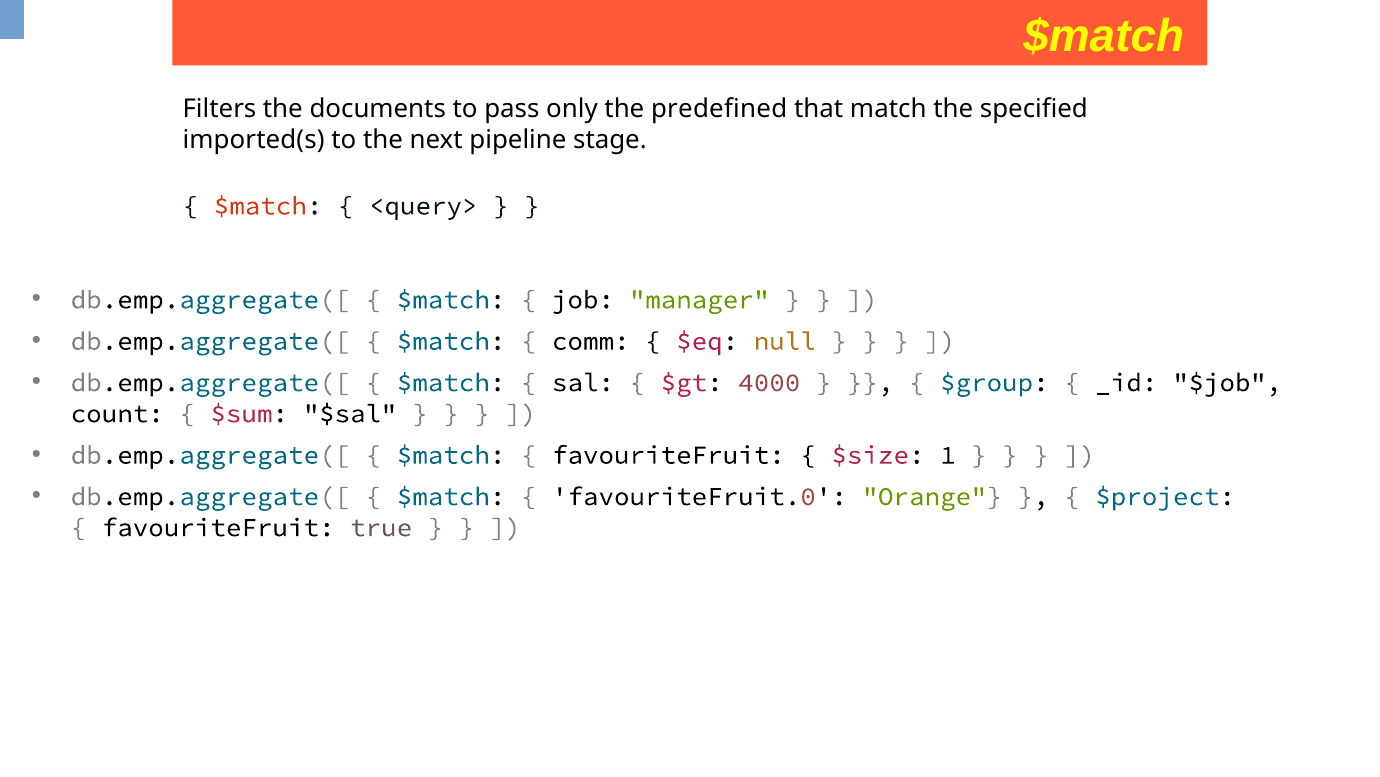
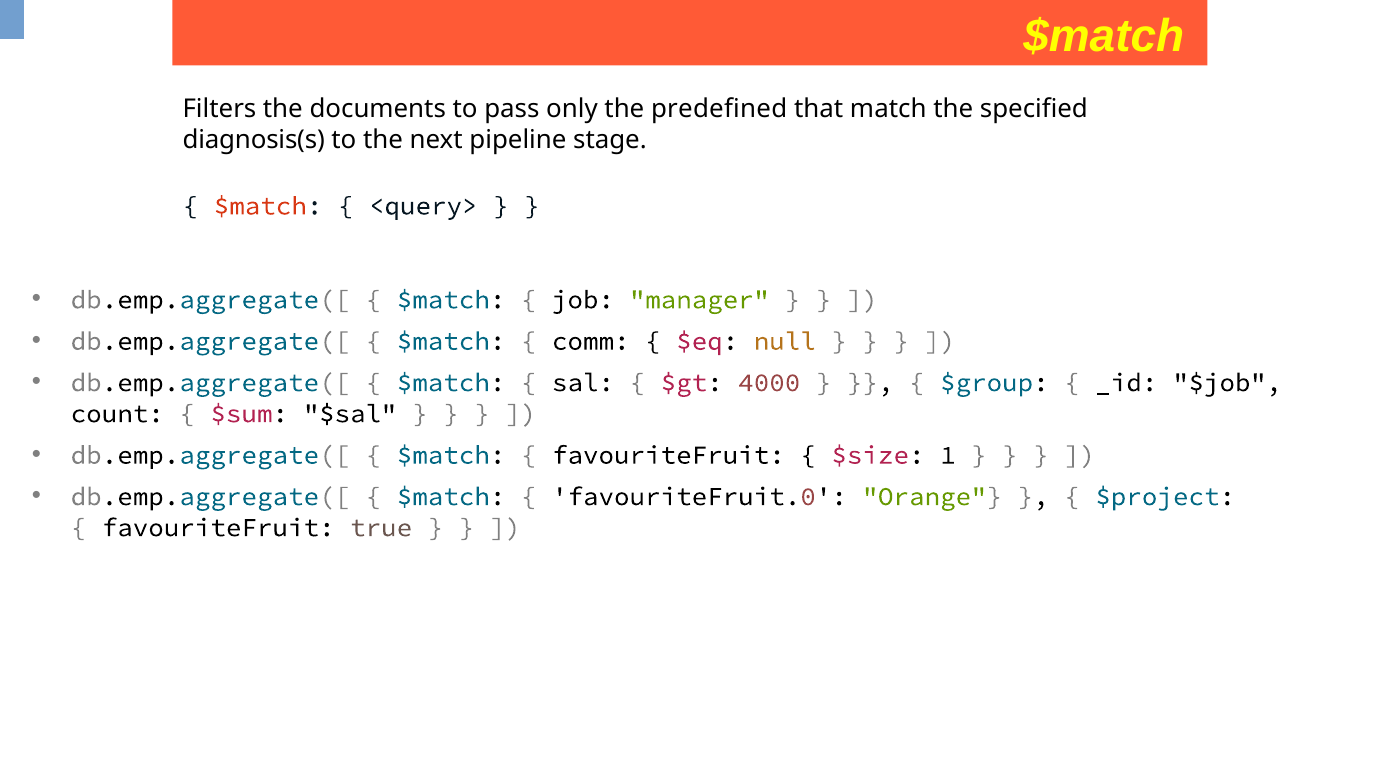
imported(s: imported(s -> diagnosis(s (254, 140)
